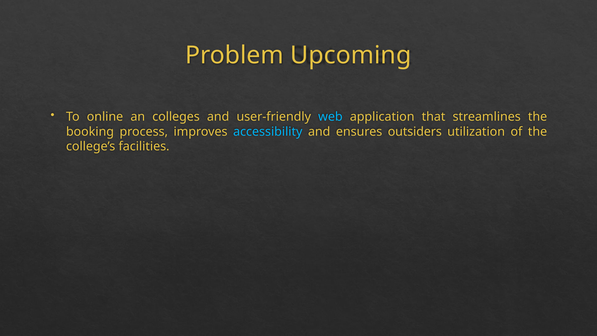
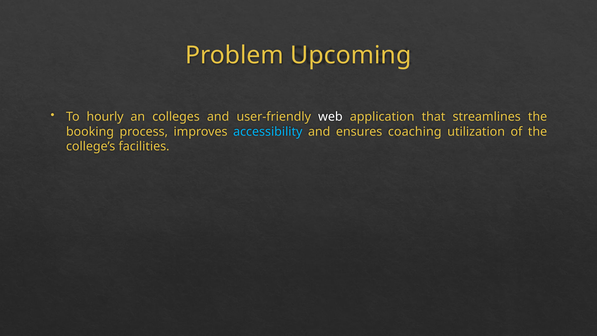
online: online -> hourly (105, 117)
web colour: light blue -> white (330, 117)
outsiders: outsiders -> coaching (415, 131)
